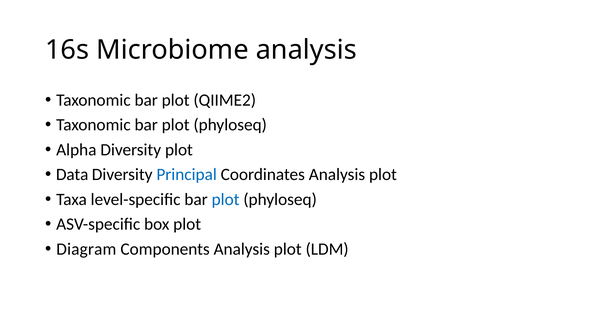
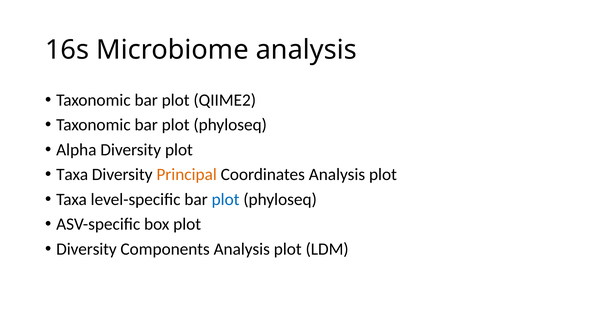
Data: Data -> Taxa (72, 175)
Principal colour: blue -> orange (187, 175)
Diagram: Diagram -> Diversity (86, 249)
